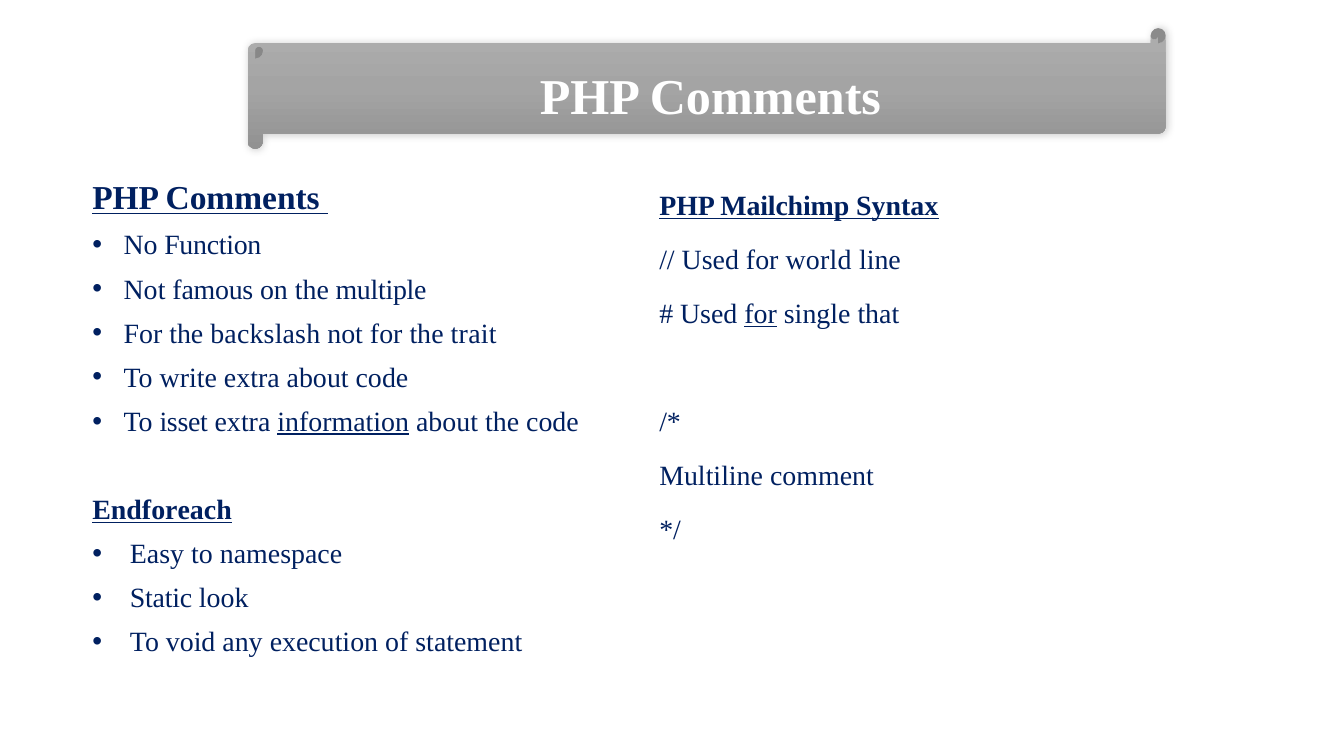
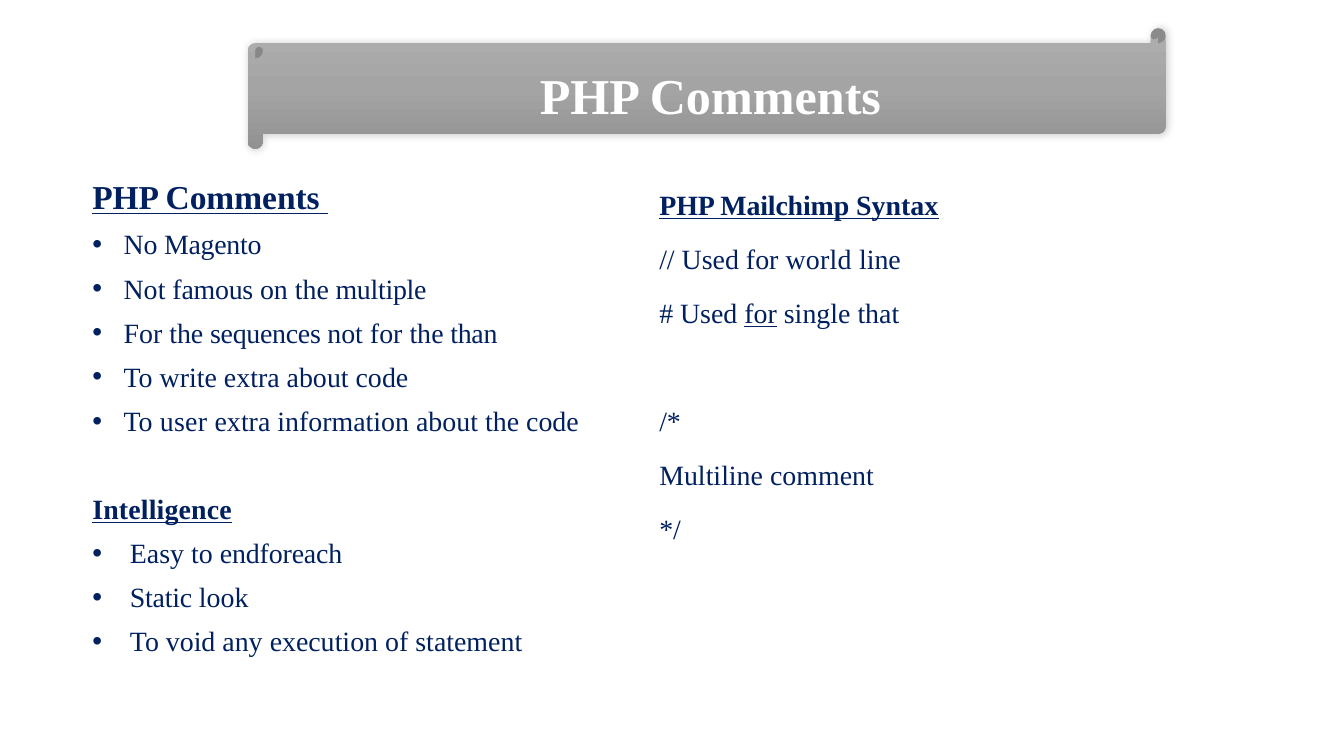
Function: Function -> Magento (213, 246)
backslash: backslash -> sequences (266, 334)
trait: trait -> than (474, 334)
isset: isset -> user (183, 422)
information underline: present -> none (343, 422)
Endforeach: Endforeach -> Intelligence (162, 511)
namespace: namespace -> endforeach (281, 555)
